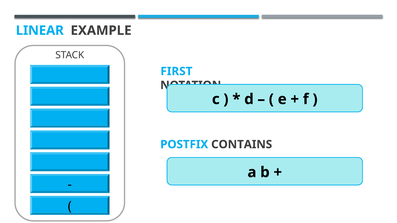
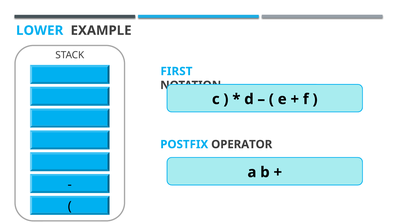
LINEAR: LINEAR -> LOWER (40, 31)
CONTAINS: CONTAINS -> OPERATOR (242, 145)
